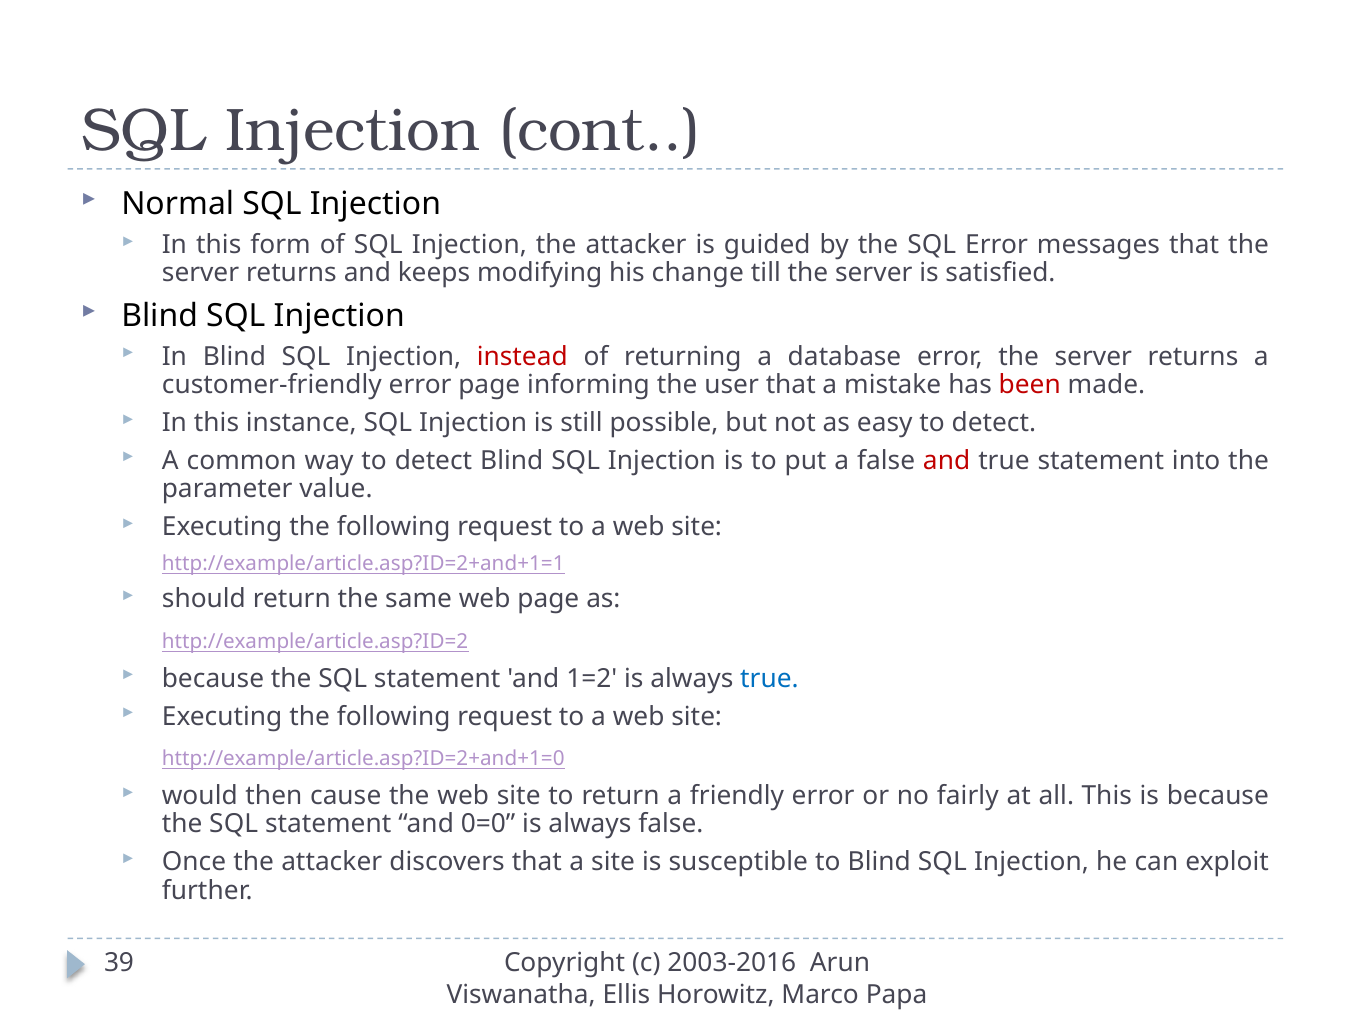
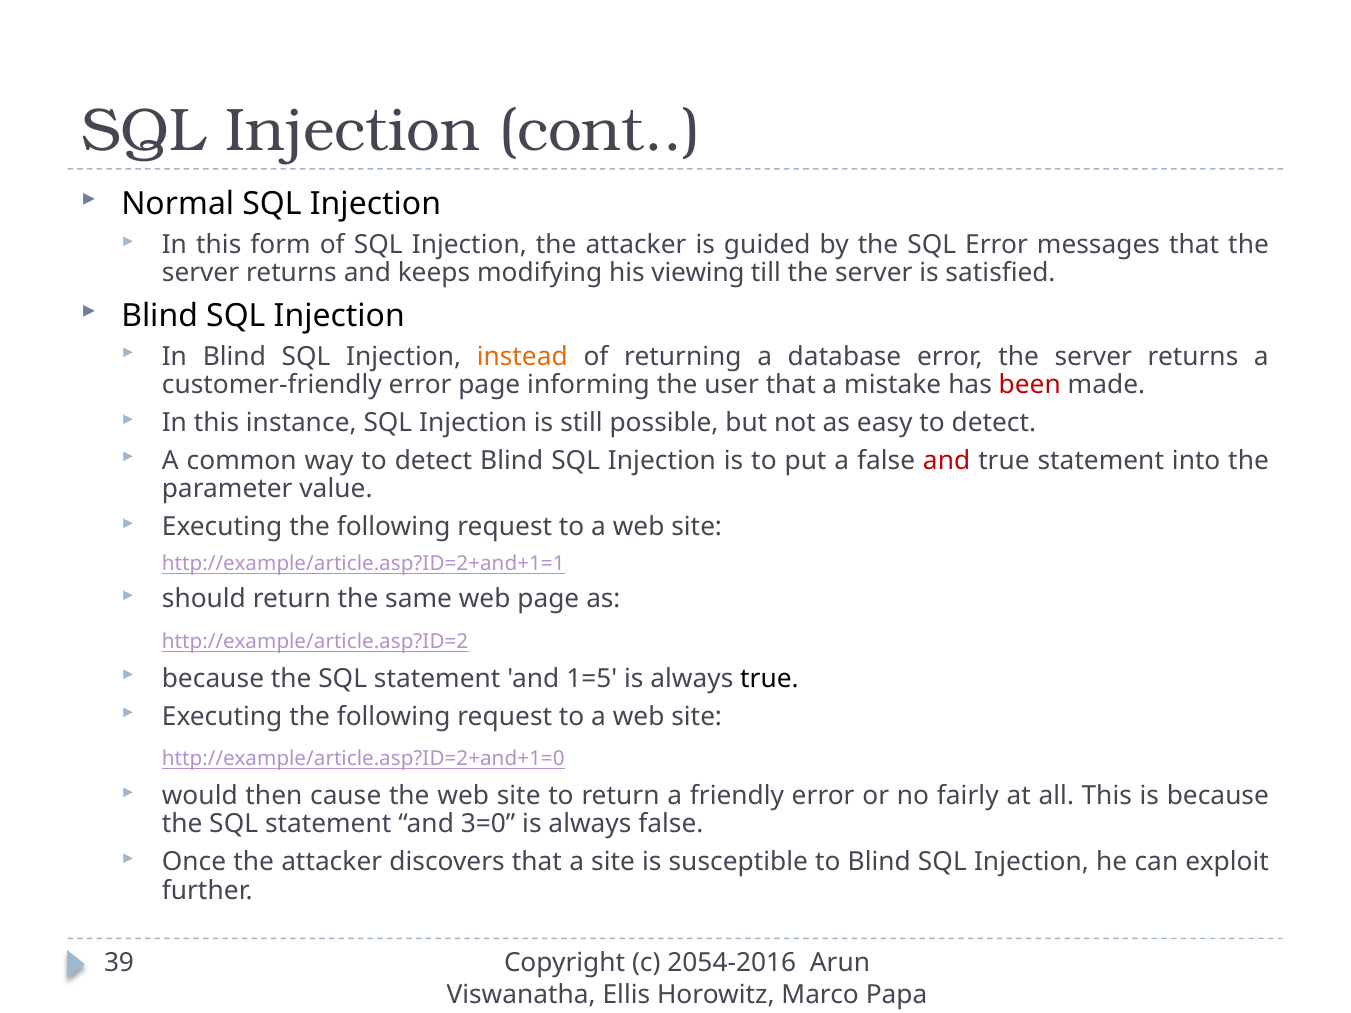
change: change -> viewing (698, 273)
instead colour: red -> orange (522, 357)
1=2: 1=2 -> 1=5 (592, 679)
true colour: blue -> black (769, 679)
0=0: 0=0 -> 3=0 (488, 824)
2003-2016: 2003-2016 -> 2054-2016 (732, 964)
